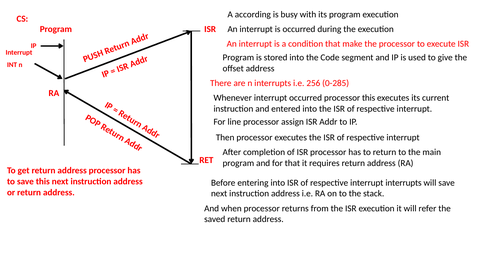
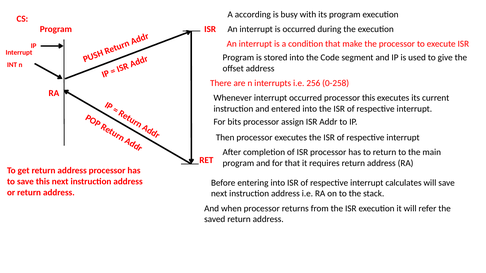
0-285: 0-285 -> 0-258 (336, 83)
line: line -> bits (234, 122)
interrupt interrupts: interrupts -> calculates (404, 183)
